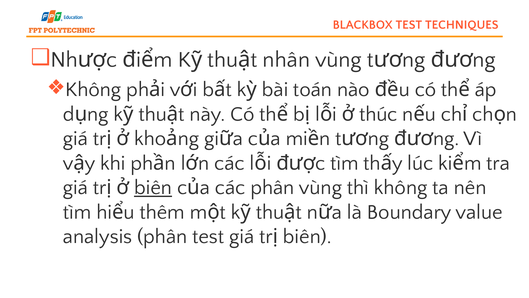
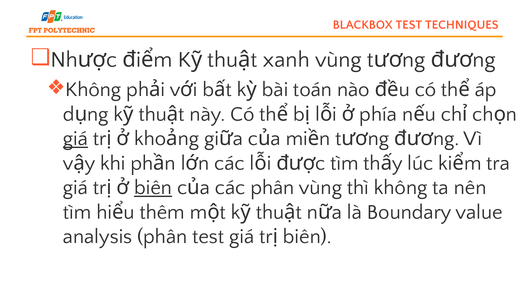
nhân: nhân -> xanh (286, 59)
thúc: thúc -> phía (378, 114)
giá underline: none -> present (76, 138)
